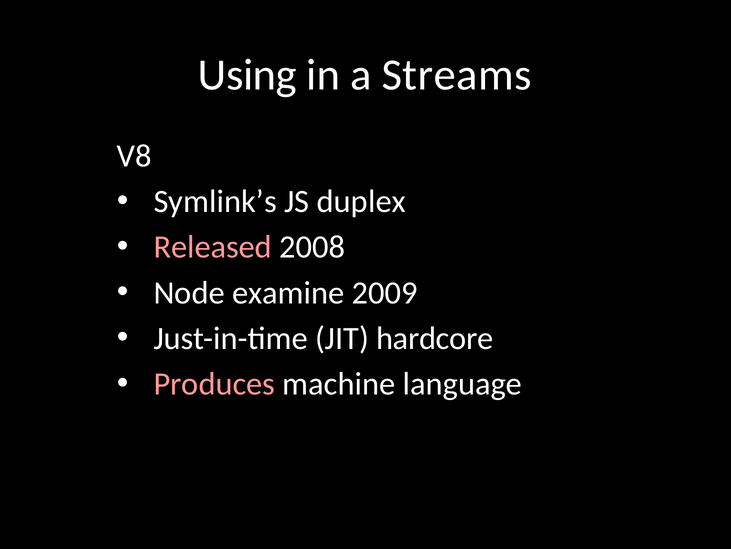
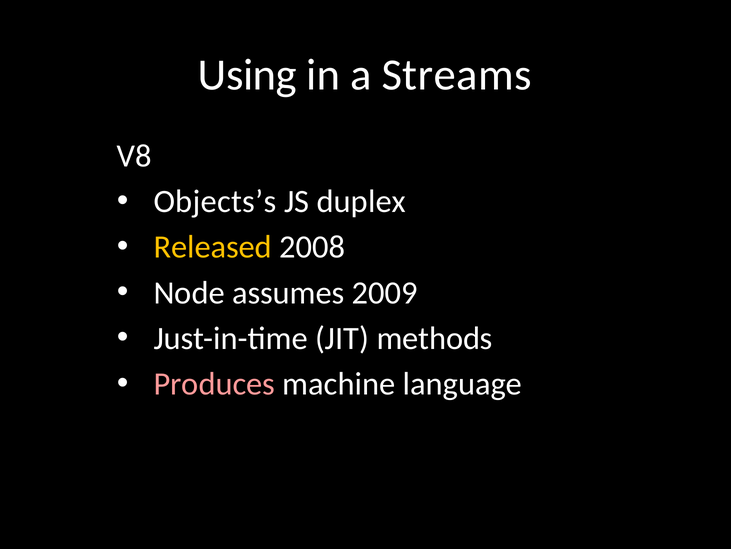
Symlink’s: Symlink’s -> Objects’s (215, 201)
Released colour: pink -> yellow (213, 247)
examine: examine -> assumes (288, 292)
hardcore: hardcore -> methods (435, 338)
